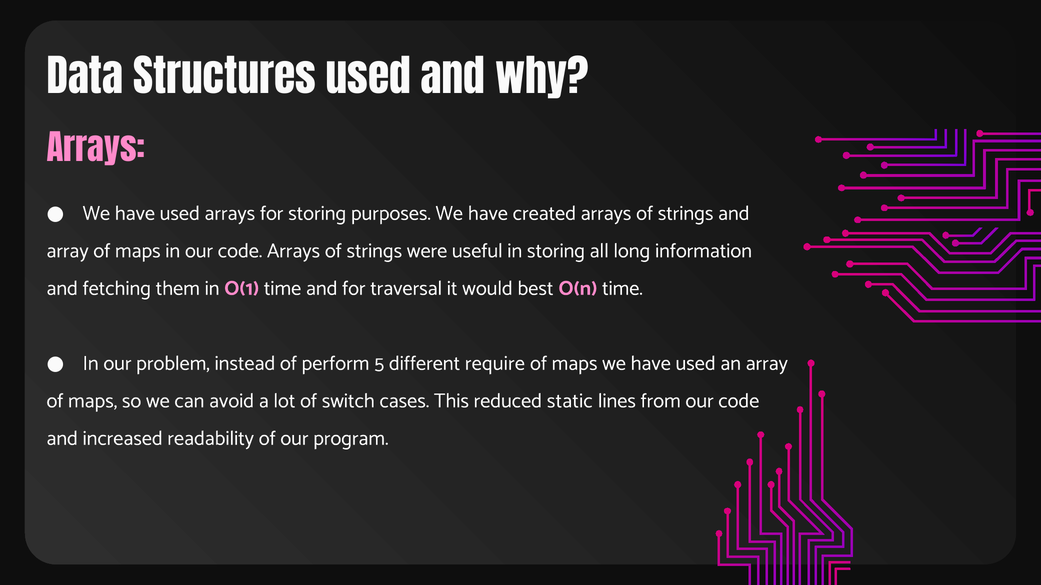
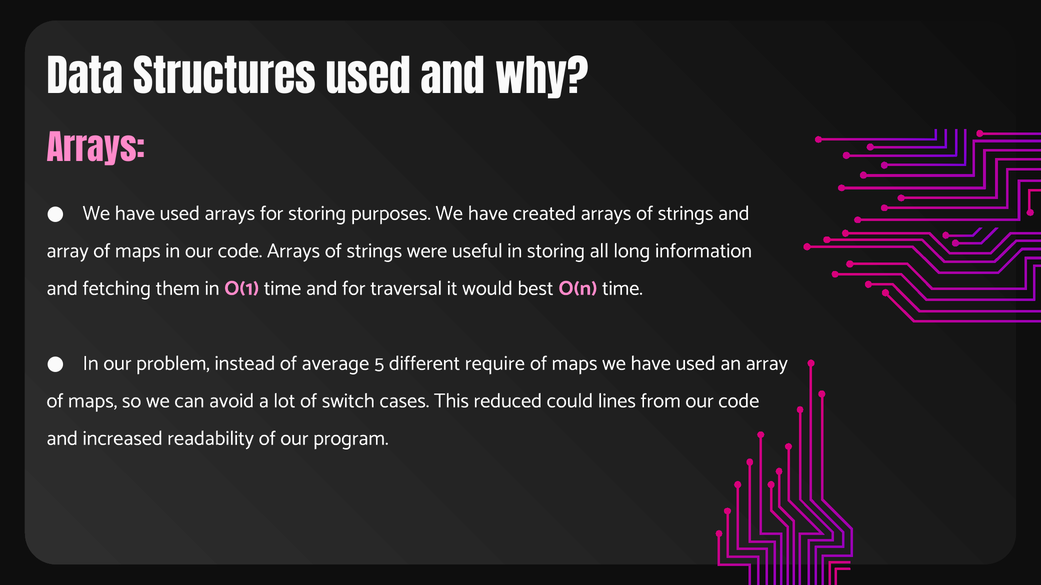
perform: perform -> average (335, 364)
static: static -> could (570, 401)
